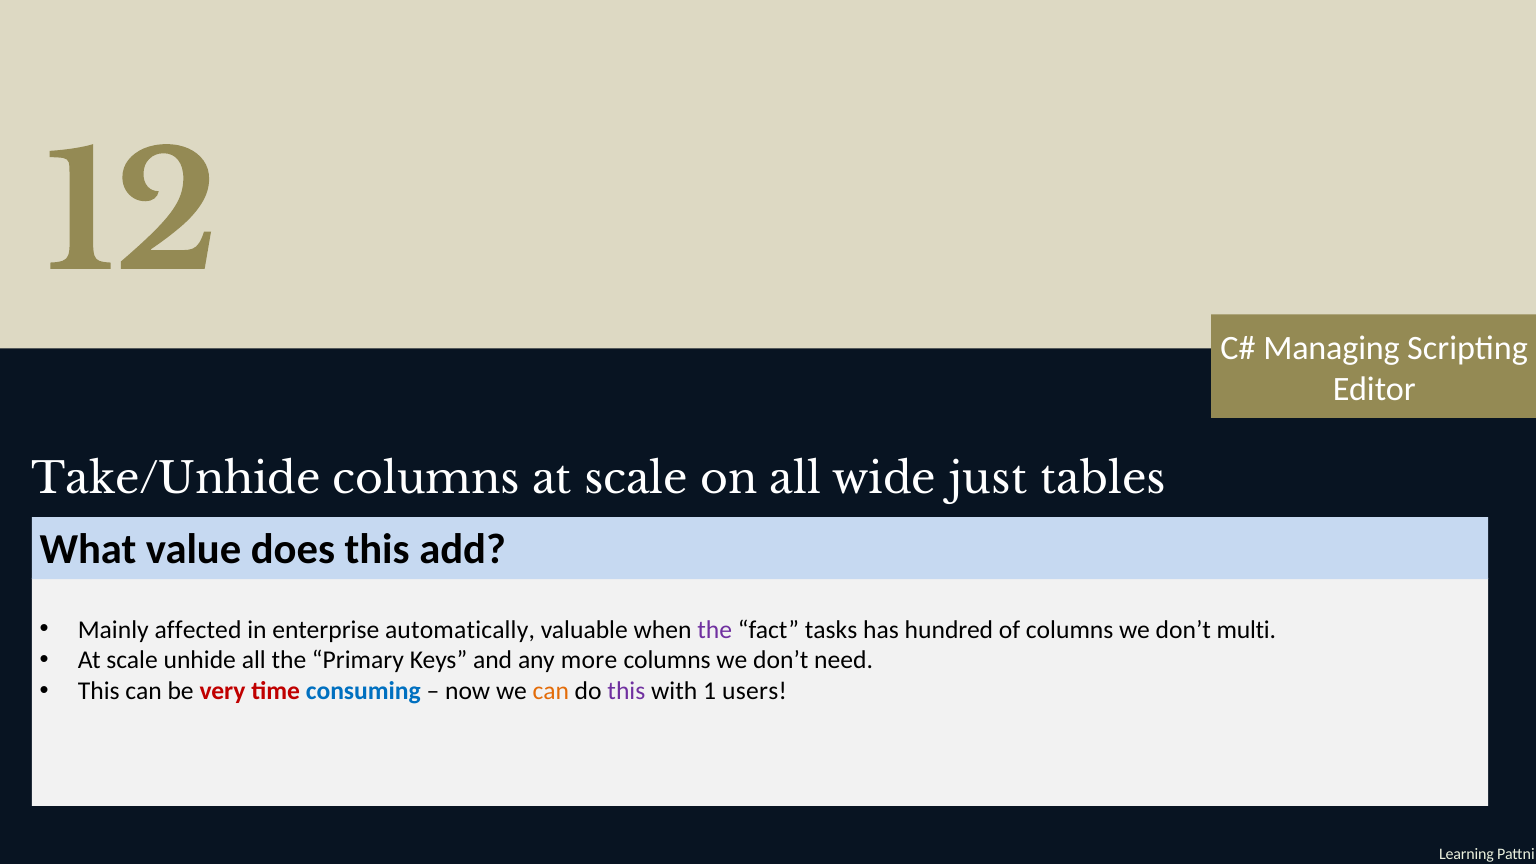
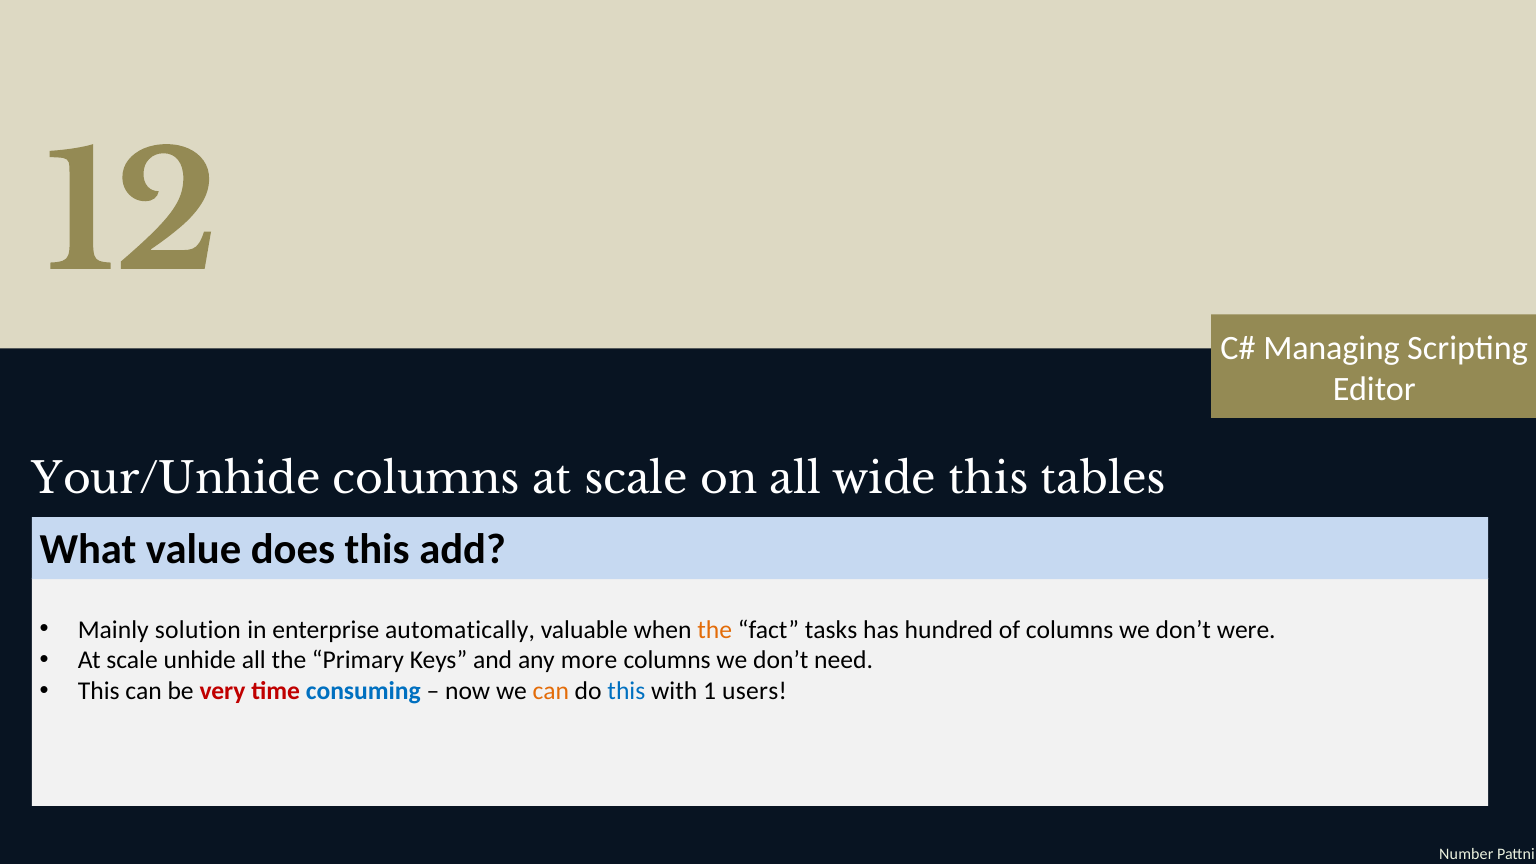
Take/Unhide: Take/Unhide -> Your/Unhide (176, 480)
wide just: just -> this (988, 480)
affected: affected -> solution (198, 630)
the colour: purple -> orange (715, 630)
multi: multi -> were (1246, 630)
this colour: purple -> blue (626, 691)
Learning: Learning -> Number (1466, 855)
